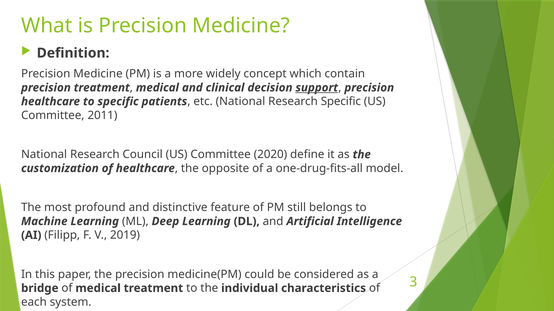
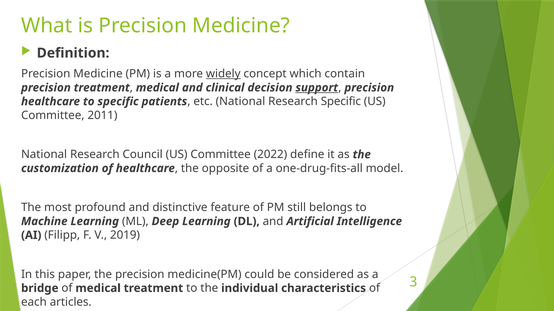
widely underline: none -> present (223, 74)
2020: 2020 -> 2022 (270, 155)
system: system -> articles (71, 303)
